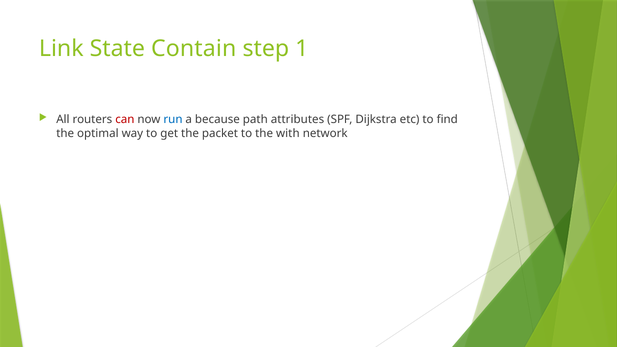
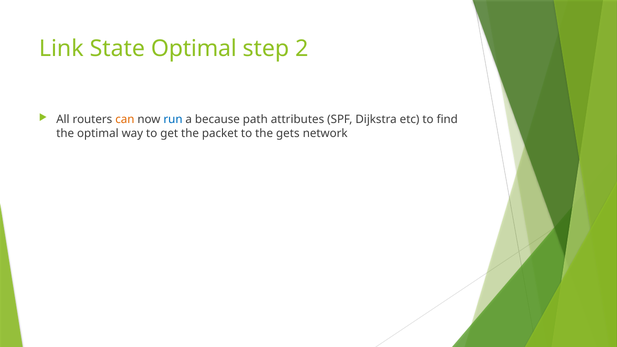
State Contain: Contain -> Optimal (194, 49)
1: 1 -> 2 (302, 49)
can colour: red -> orange (125, 119)
with: with -> gets (288, 133)
